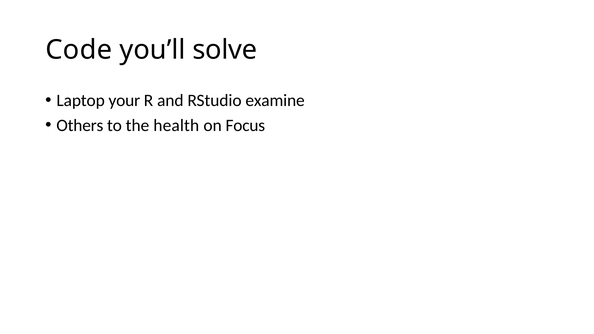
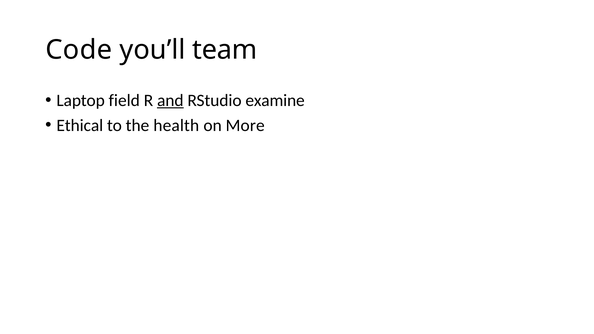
solve: solve -> team (225, 50)
your: your -> field (124, 100)
and underline: none -> present (170, 100)
Others: Others -> Ethical (80, 125)
Focus: Focus -> More (245, 125)
